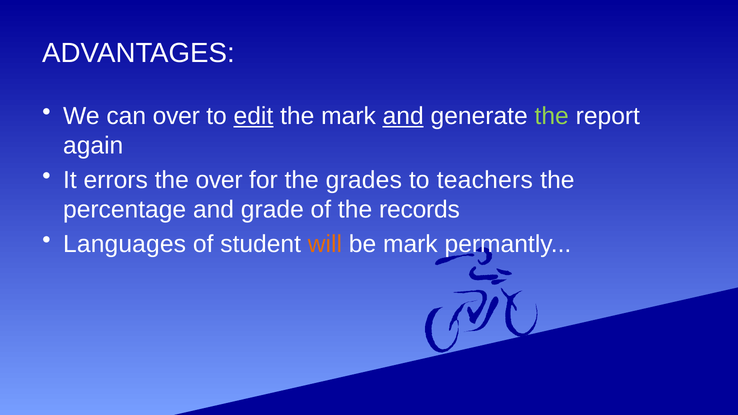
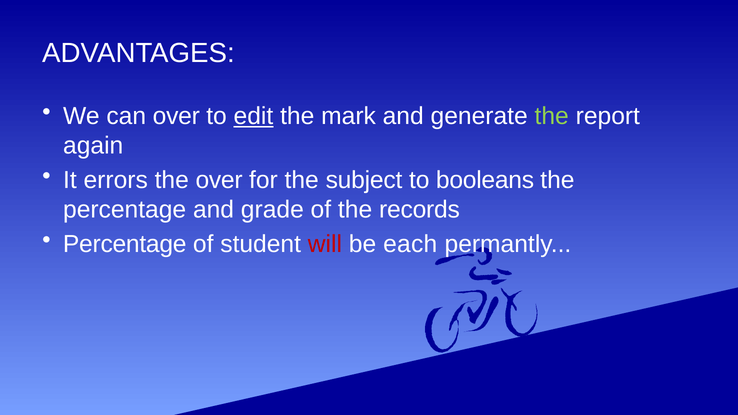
and underline: present -> none (403, 116)
grades: grades -> subject (364, 180)
teachers: teachers -> booleans (485, 180)
Languages: Languages -> Percentage (125, 244)
will colour: orange -> red (325, 244)
be mark: mark -> each (410, 244)
